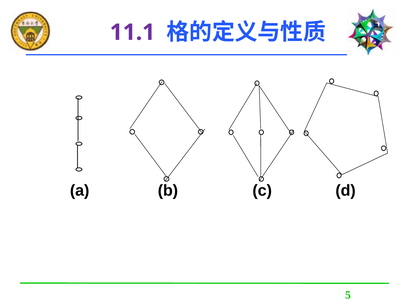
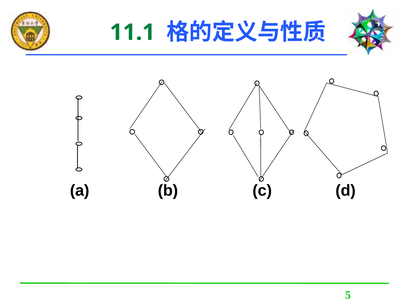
11.1 colour: purple -> green (132, 32)
